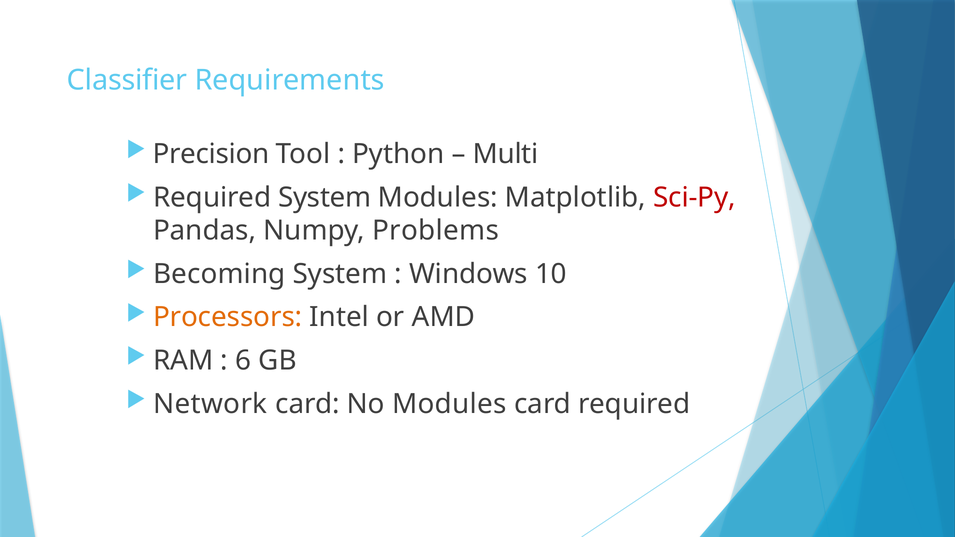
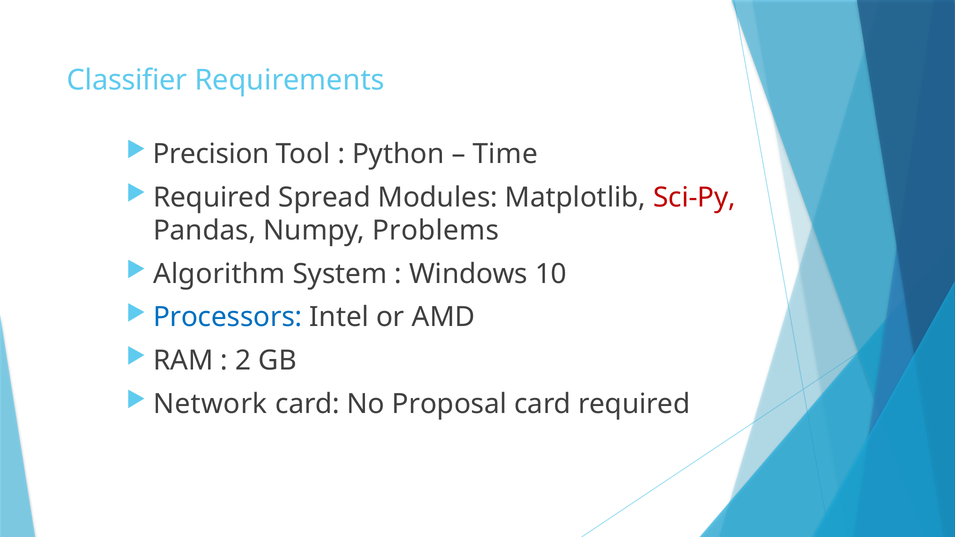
Multi: Multi -> Time (505, 154)
Required System: System -> Spread (325, 197)
Becoming: Becoming -> Algorithm (219, 274)
Processors colour: orange -> blue (228, 317)
6: 6 -> 2 (243, 361)
No Modules: Modules -> Proposal (449, 404)
